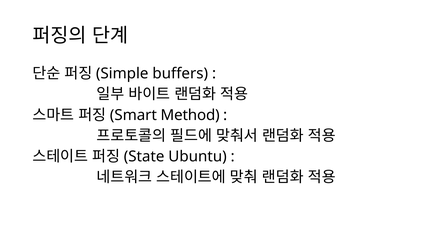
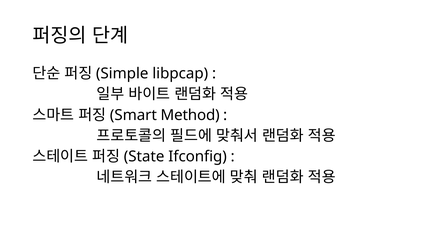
buffers: buffers -> libpcap (180, 74)
Ubuntu: Ubuntu -> Ifconfig (198, 157)
